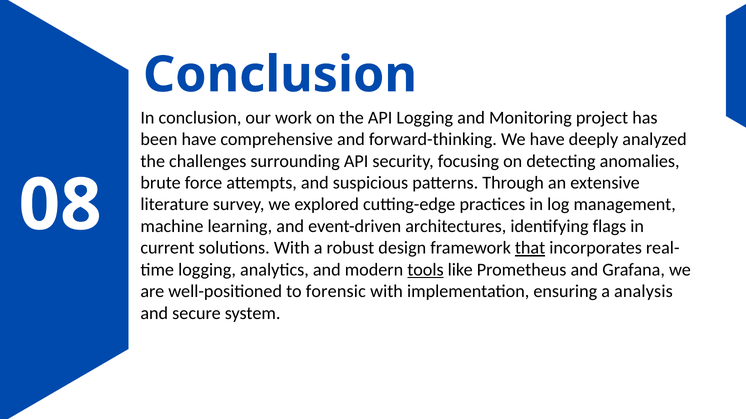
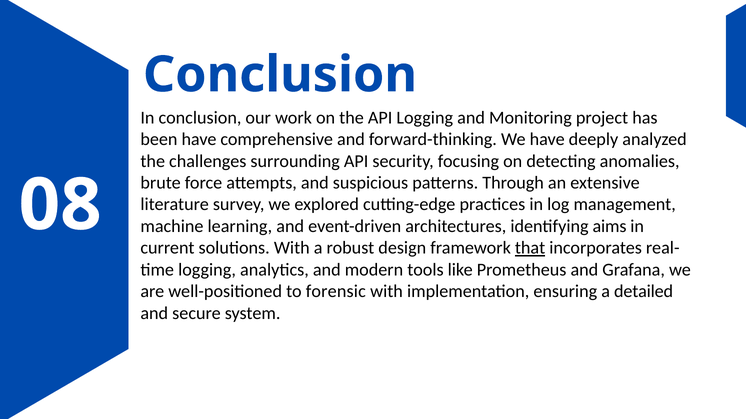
flags: flags -> aims (610, 227)
tools underline: present -> none (425, 270)
analysis: analysis -> detailed (644, 292)
